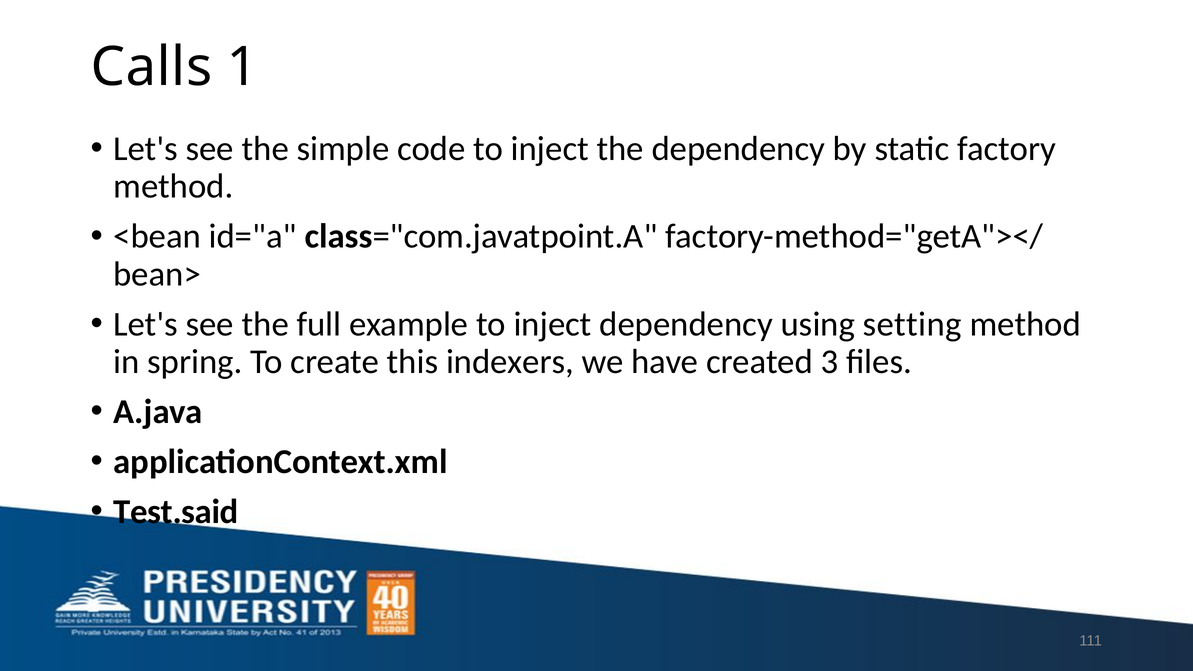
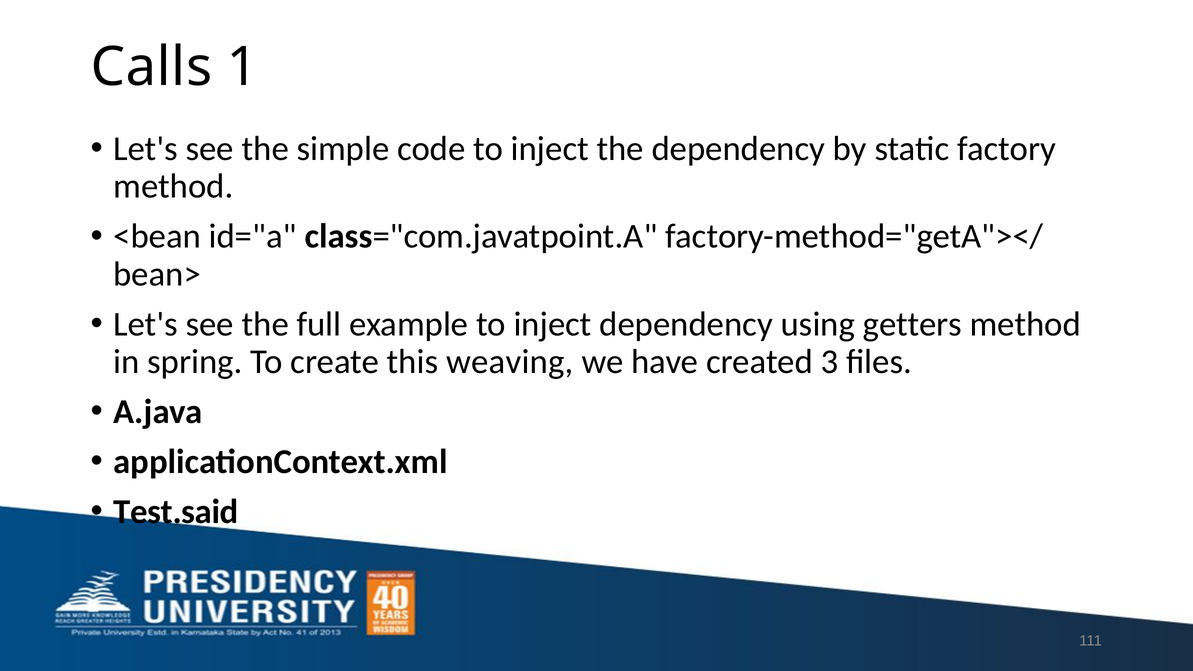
setting: setting -> getters (912, 324)
indexers: indexers -> weaving (510, 362)
